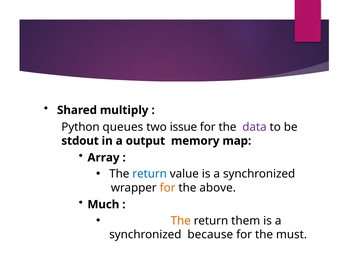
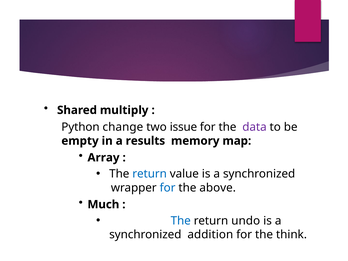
queues: queues -> change (123, 127)
stdout: stdout -> empty (80, 141)
output: output -> results (145, 141)
for colour: orange -> blue (168, 188)
The colour: orange -> blue (181, 221)
them: them -> undo (246, 221)
because: because -> addition (210, 235)
must: must -> think (291, 235)
